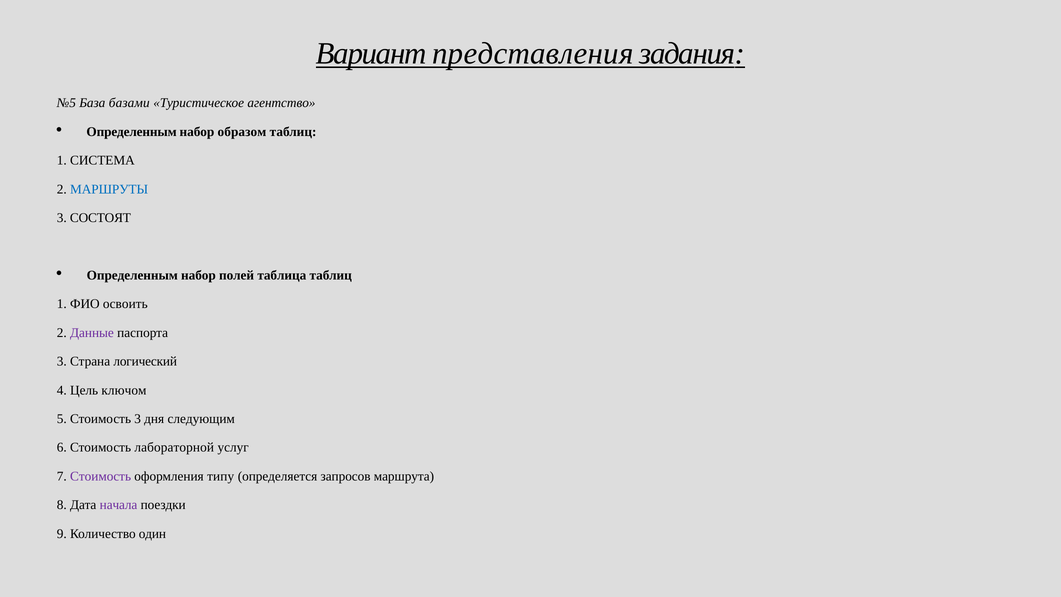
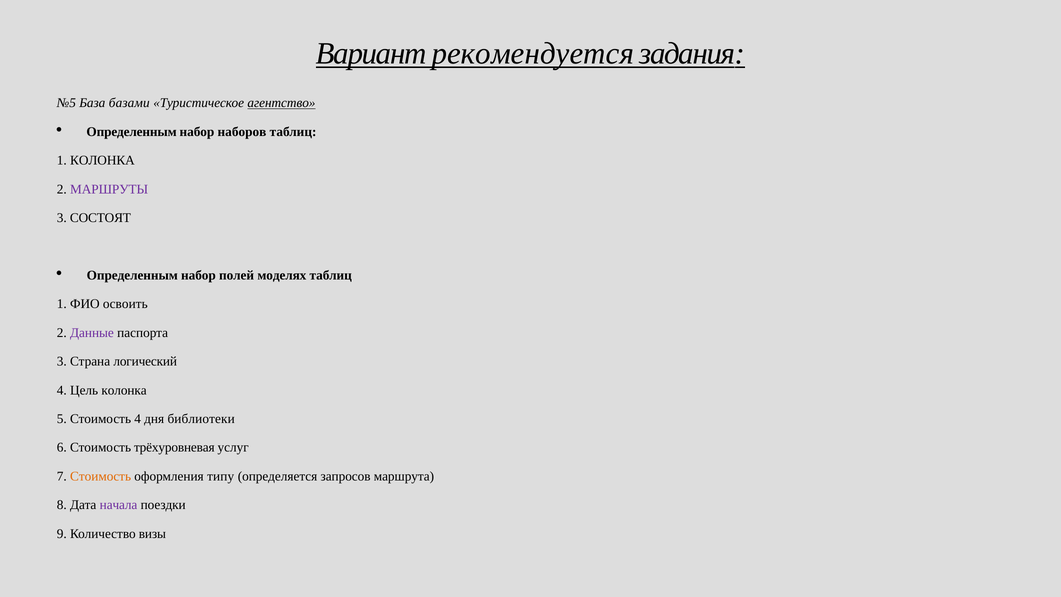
представления: представления -> рекомендуется (533, 54)
агентство underline: none -> present (281, 103)
образом: образом -> наборов (242, 132)
1 СИСТЕМА: СИСТЕМА -> КОЛОНКА (102, 160)
МАРШРУТЫ colour: blue -> purple (109, 189)
таблица: таблица -> моделях (282, 275)
Цель ключом: ключом -> колонка (124, 390)
Стоимость 3: 3 -> 4 (138, 419)
следующим: следующим -> библиотеки (201, 419)
лабораторной: лабораторной -> трёхуровневая (174, 447)
Стоимость colour: purple -> orange (101, 476)
один: один -> визы (152, 534)
